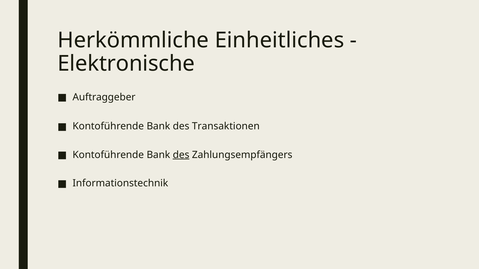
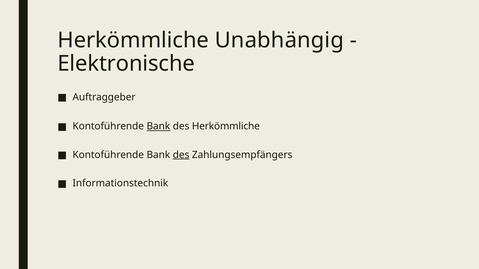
Einheitliches: Einheitliches -> Unabhängig (279, 40)
Bank underline: none -> present (158, 127)
des Transaktionen: Transaktionen -> Herkömmliche (226, 127)
